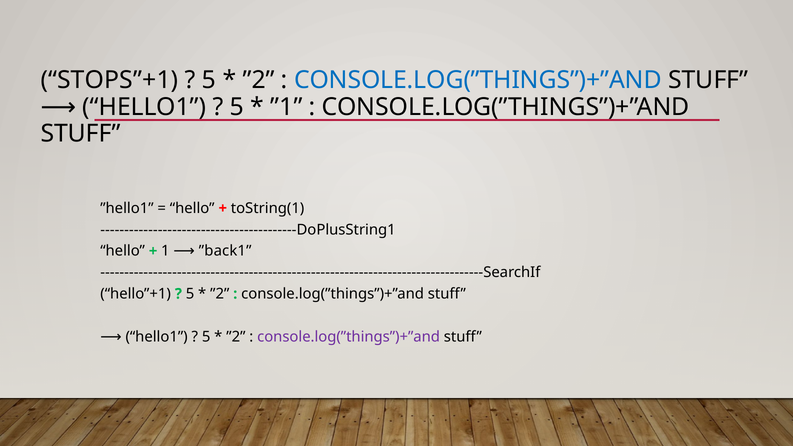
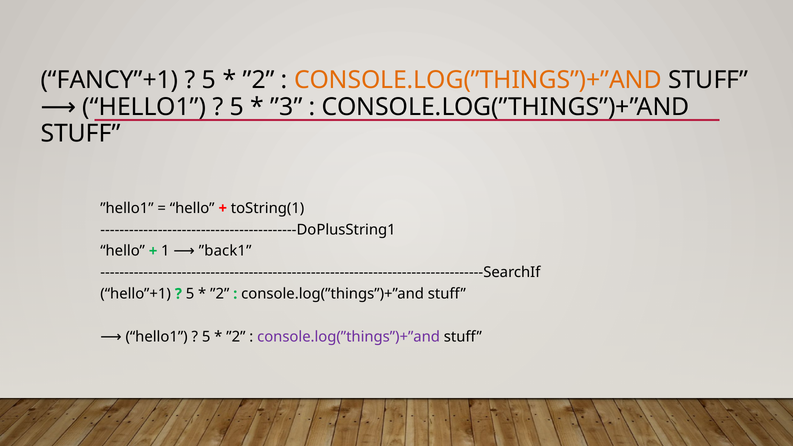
STOPS”+1: STOPS”+1 -> FANCY”+1 (109, 80)
CONSOLE.LOG(”THINGS”)+”AND colour: blue -> orange (478, 80)
”1: ”1 -> ”3 (286, 107)
